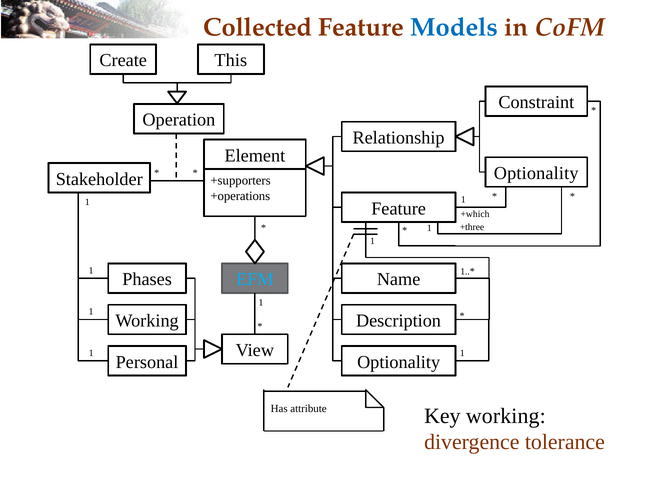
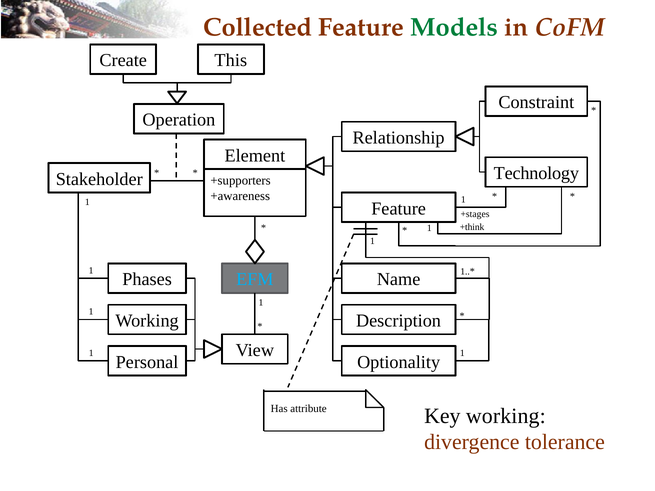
Models colour: blue -> green (454, 27)
Optionality: Optionality -> Technology (536, 173)
+operations: +operations -> +awareness (240, 196)
+which: +which -> +stages (475, 214)
+three: +three -> +think (472, 227)
